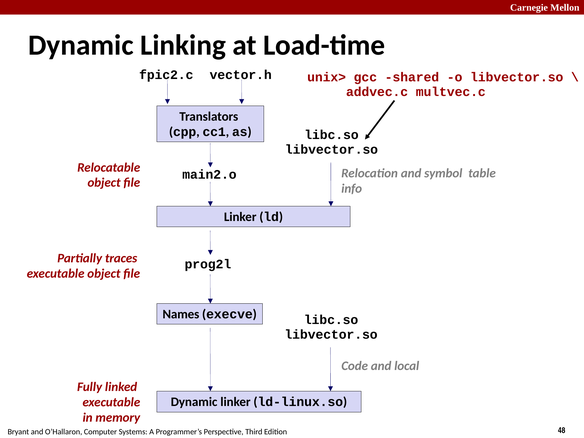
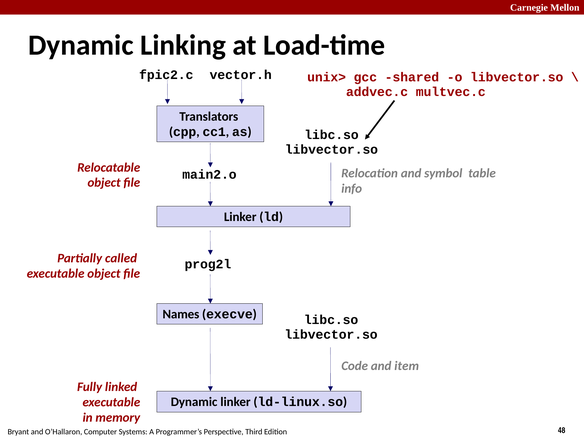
traces: traces -> called (121, 258)
local: local -> item (407, 366)
